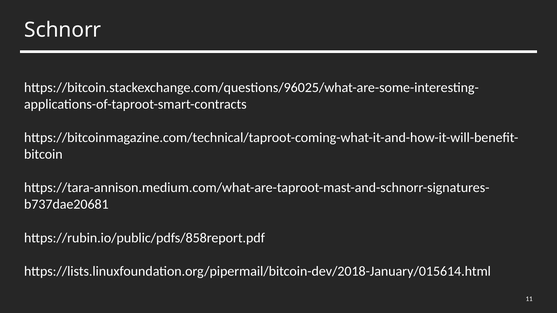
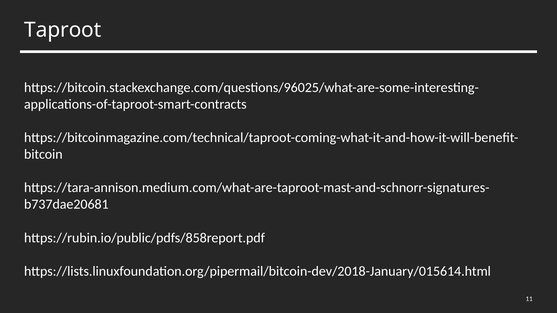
Schnorr: Schnorr -> Taproot (63, 30)
